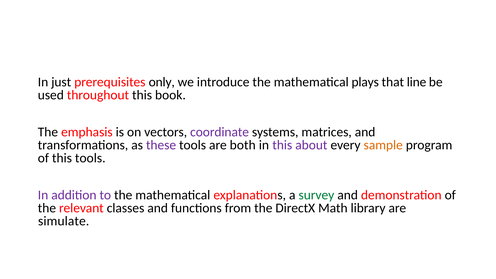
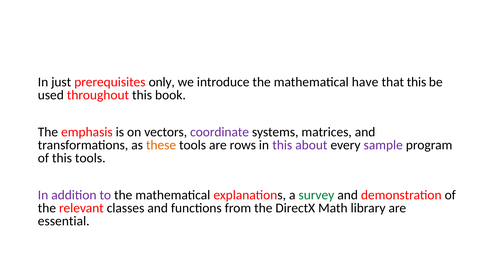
plays: plays -> have (365, 82)
that line: line -> this (417, 82)
these colour: purple -> orange (161, 145)
both: both -> rows (243, 145)
sample colour: orange -> purple (383, 145)
simulate: simulate -> essential (64, 221)
